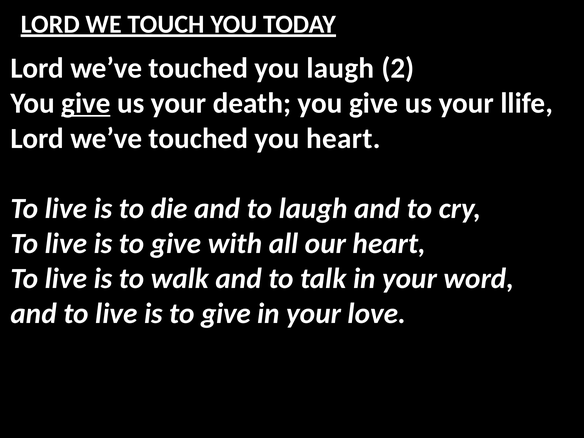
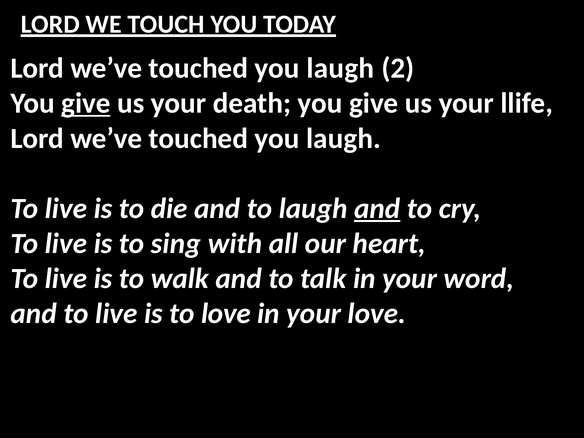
heart: heart -> laugh (343, 138)
and underline: none -> present (377, 208)
give: give -> sing (176, 243)
give: give -> love (226, 314)
